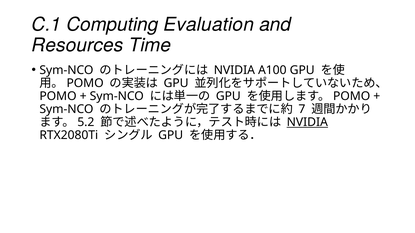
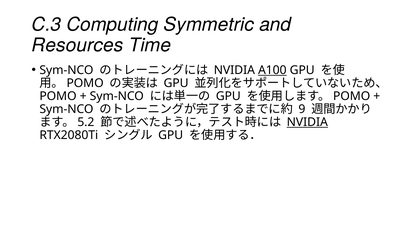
C.1: C.1 -> C.3 (46, 25)
Evaluation: Evaluation -> Symmetric (209, 25)
A100 underline: none -> present (272, 70)
7: 7 -> 9 (302, 109)
